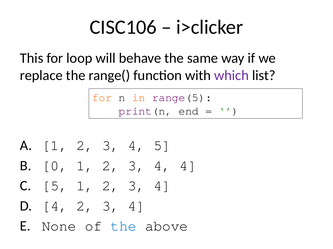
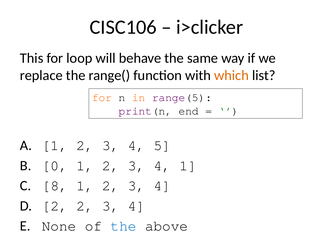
which colour: purple -> orange (232, 76)
4 4: 4 -> 1 (188, 166)
5: 5 -> 8 (55, 186)
4: 4 -> 2 (55, 206)
